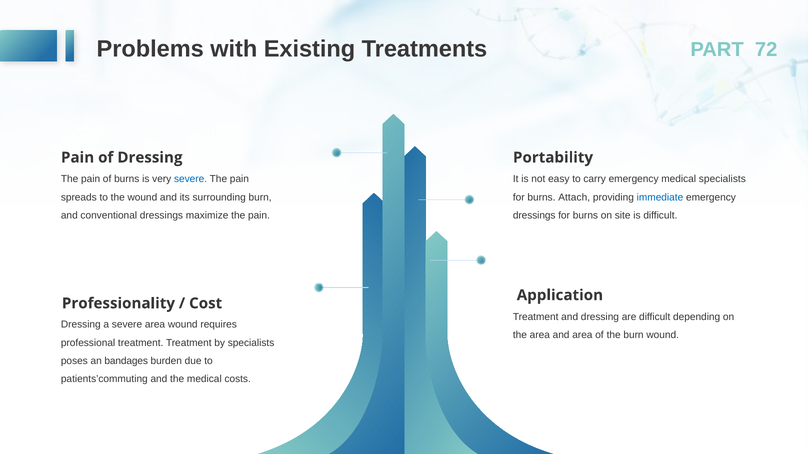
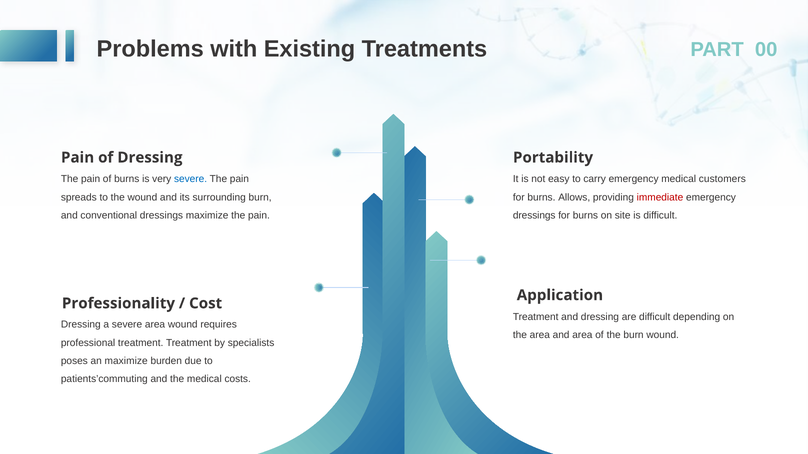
72: 72 -> 00 (766, 50)
medical specialists: specialists -> customers (722, 179)
Attach: Attach -> Allows (574, 197)
immediate colour: blue -> red (660, 197)
an bandages: bandages -> maximize (126, 361)
